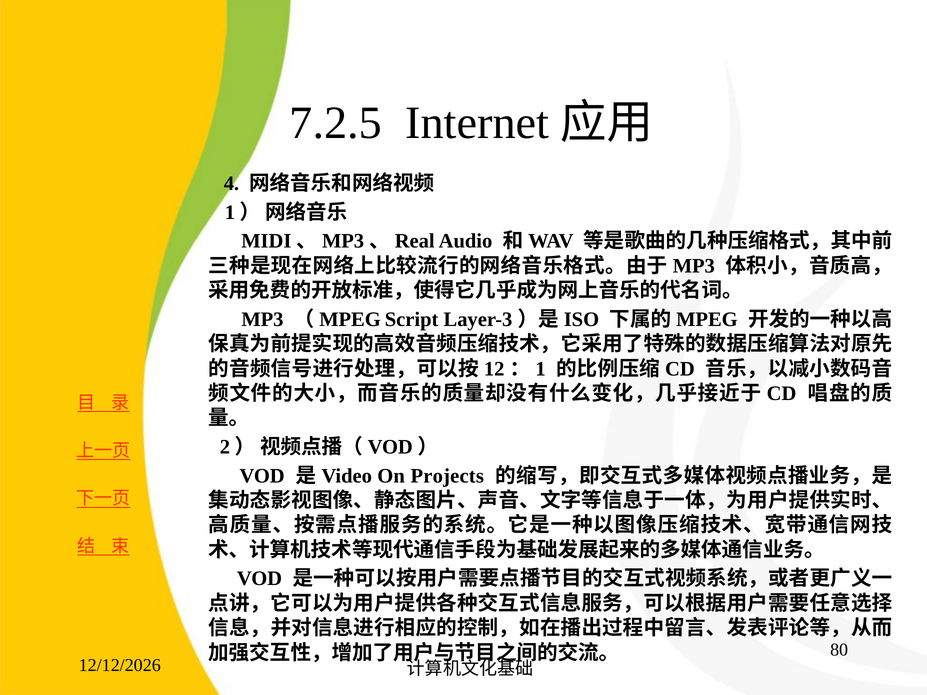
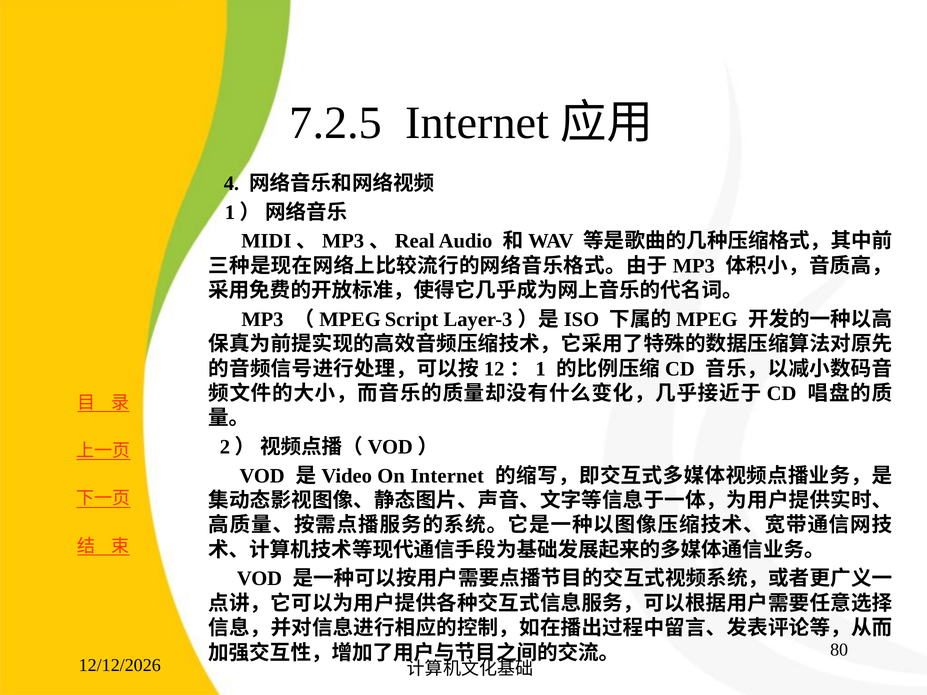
On Projects: Projects -> Internet (447, 476)
